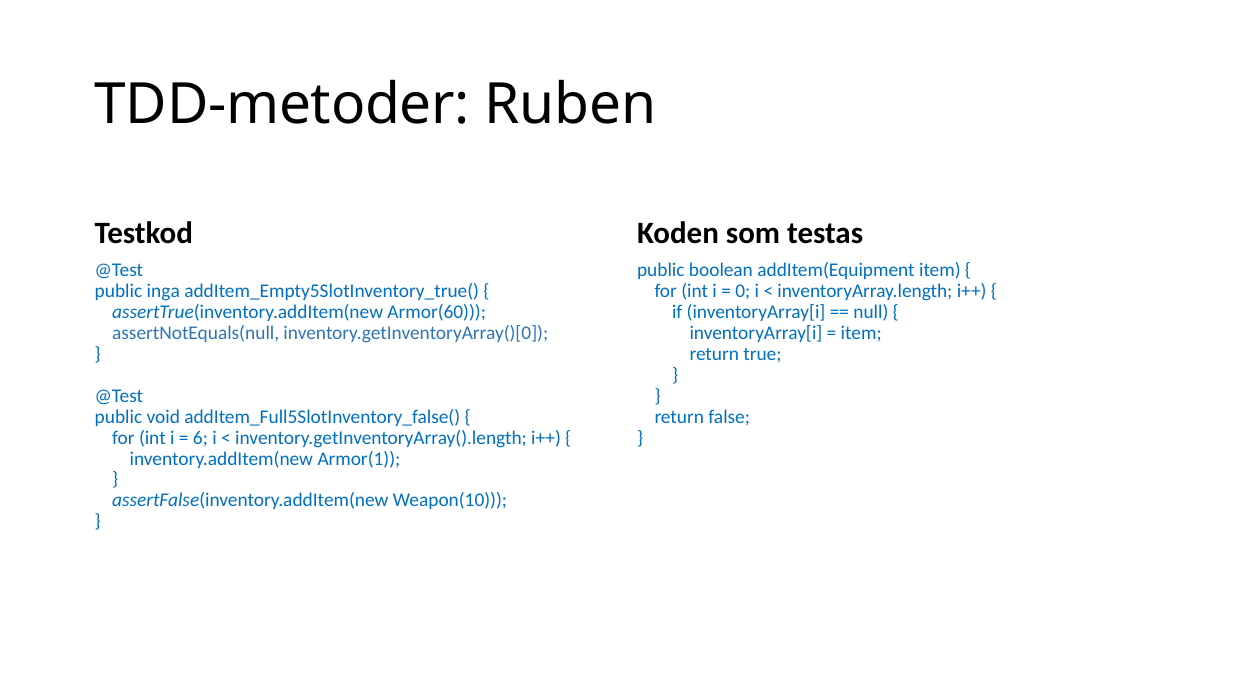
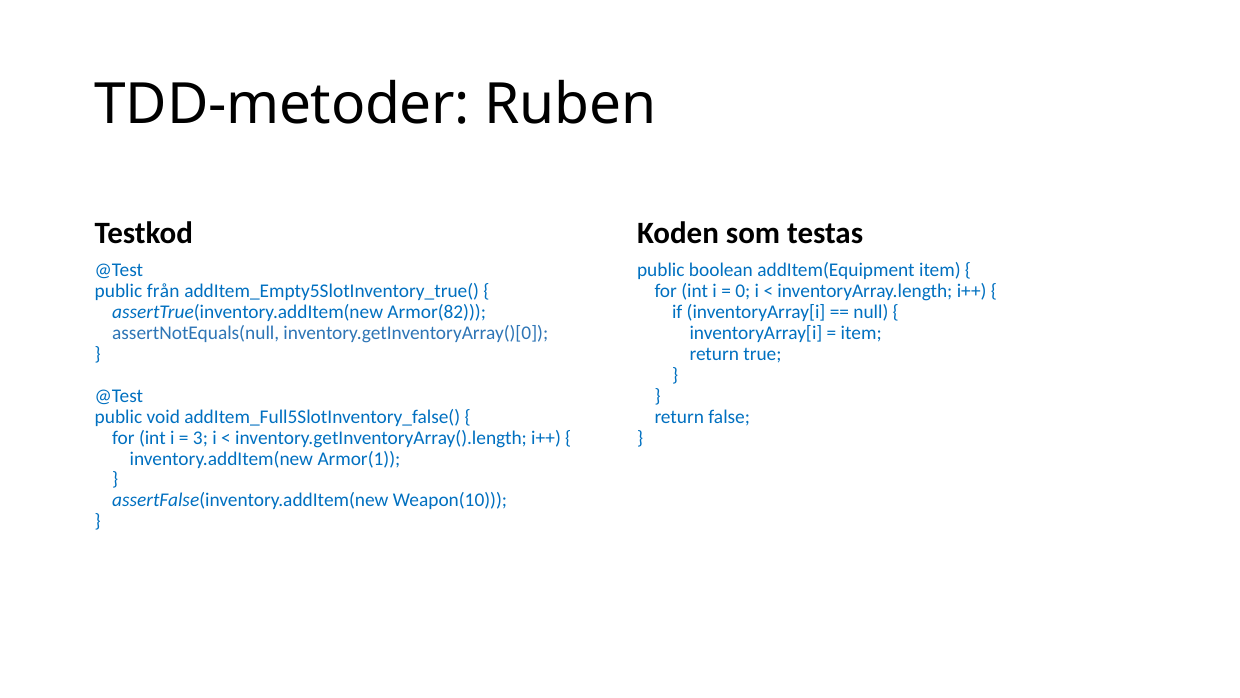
inga: inga -> från (163, 291)
Armor(60: Armor(60 -> Armor(82 (437, 312)
6: 6 -> 3 (200, 437)
